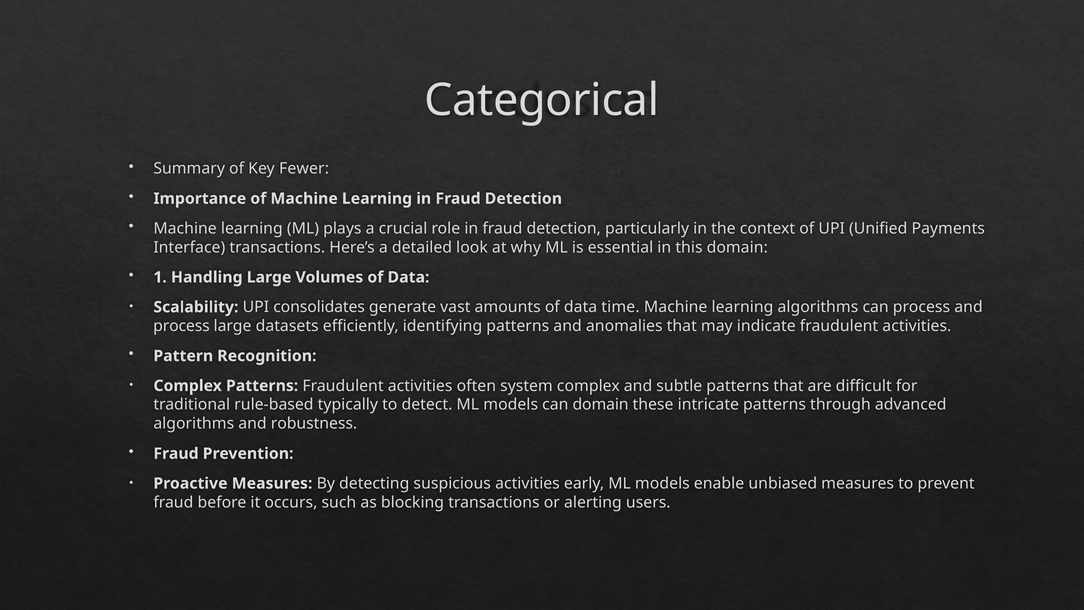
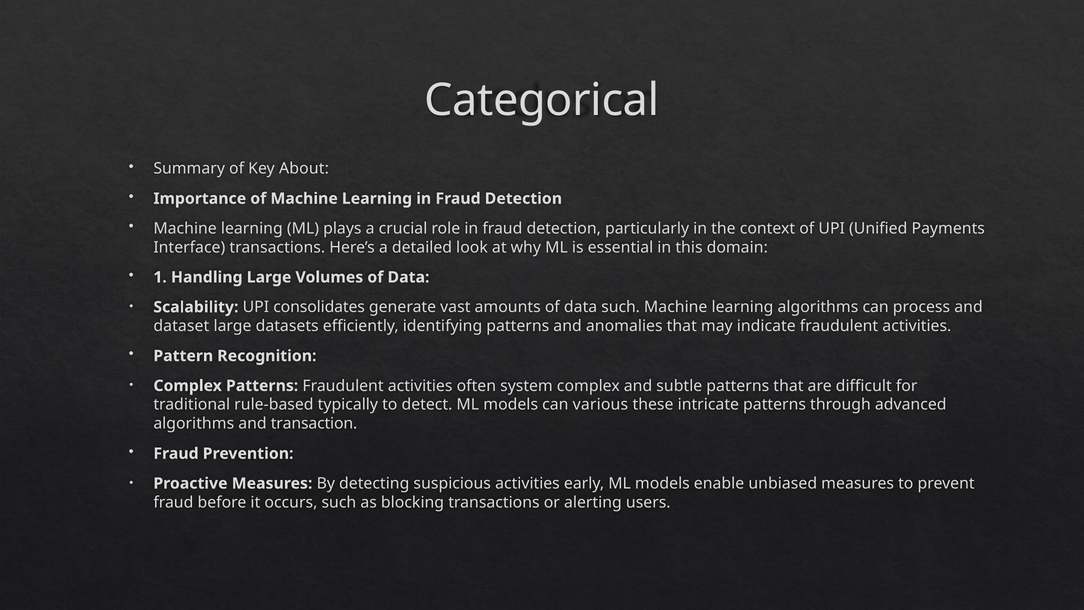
Fewer: Fewer -> About (304, 169)
data time: time -> such (621, 307)
process: process -> dataset (181, 326)
can domain: domain -> various (600, 405)
robustness: robustness -> transaction (314, 424)
